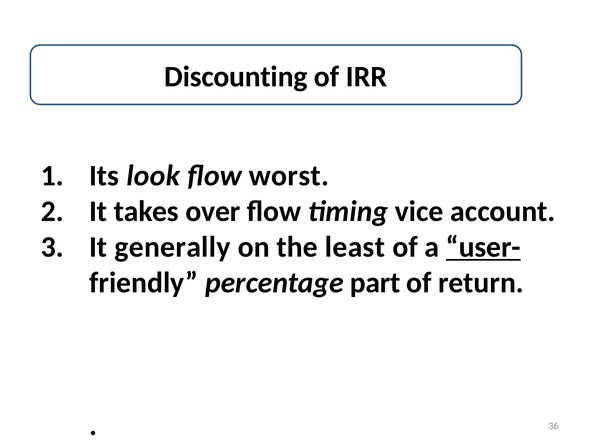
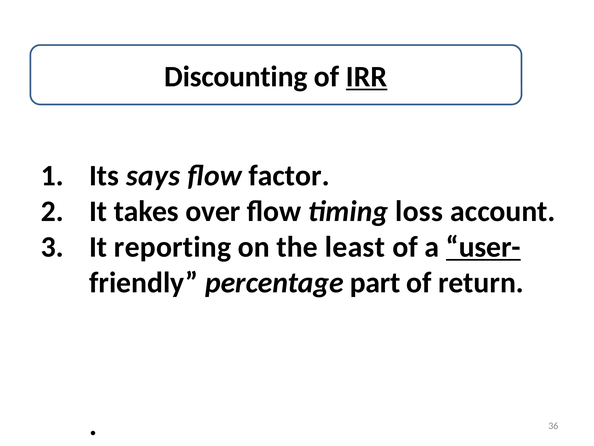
IRR underline: none -> present (367, 77)
look: look -> says (153, 175)
worst: worst -> factor (289, 175)
vice: vice -> loss (419, 211)
generally: generally -> reporting (173, 247)
